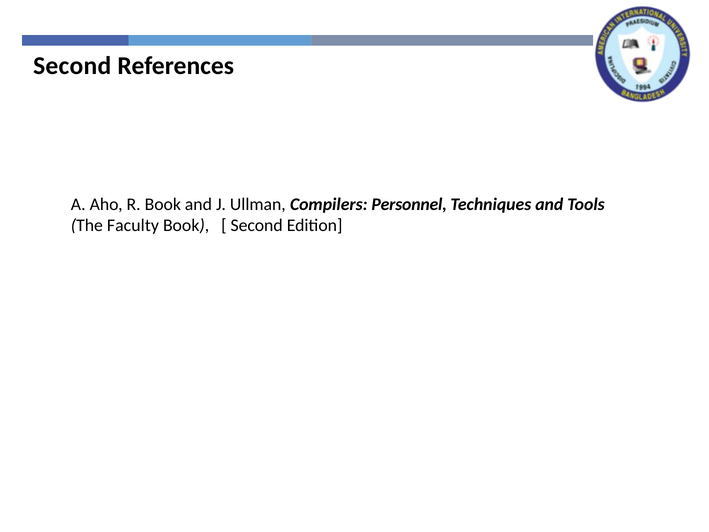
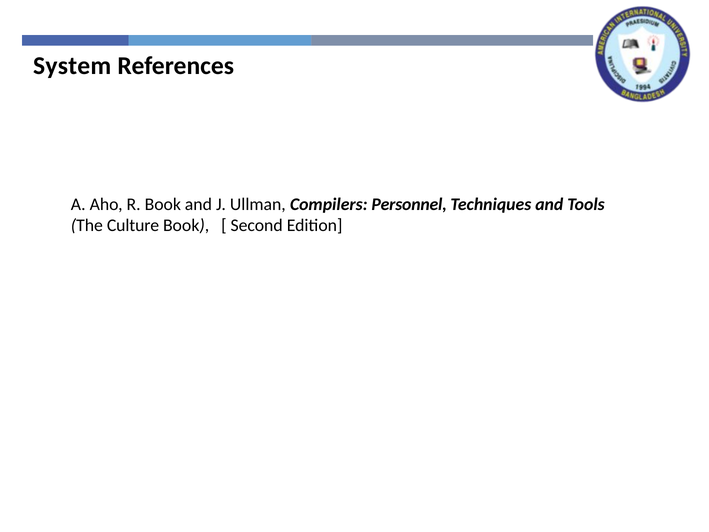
Second: Second -> System (72, 66)
Faculty: Faculty -> Culture (133, 225)
